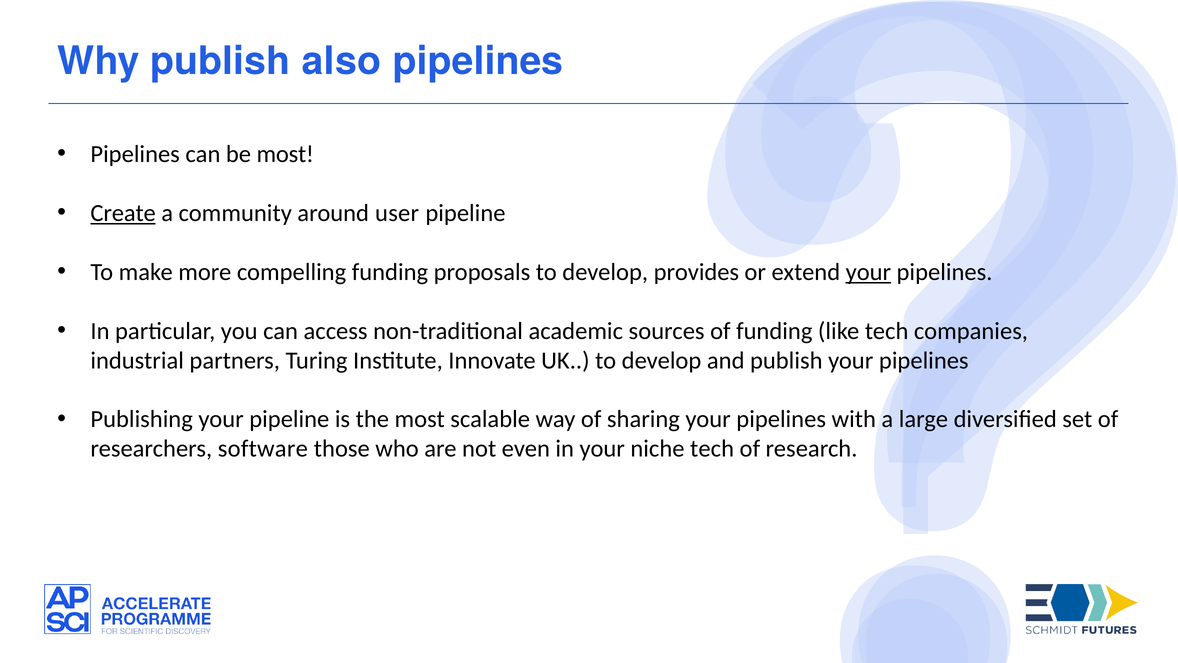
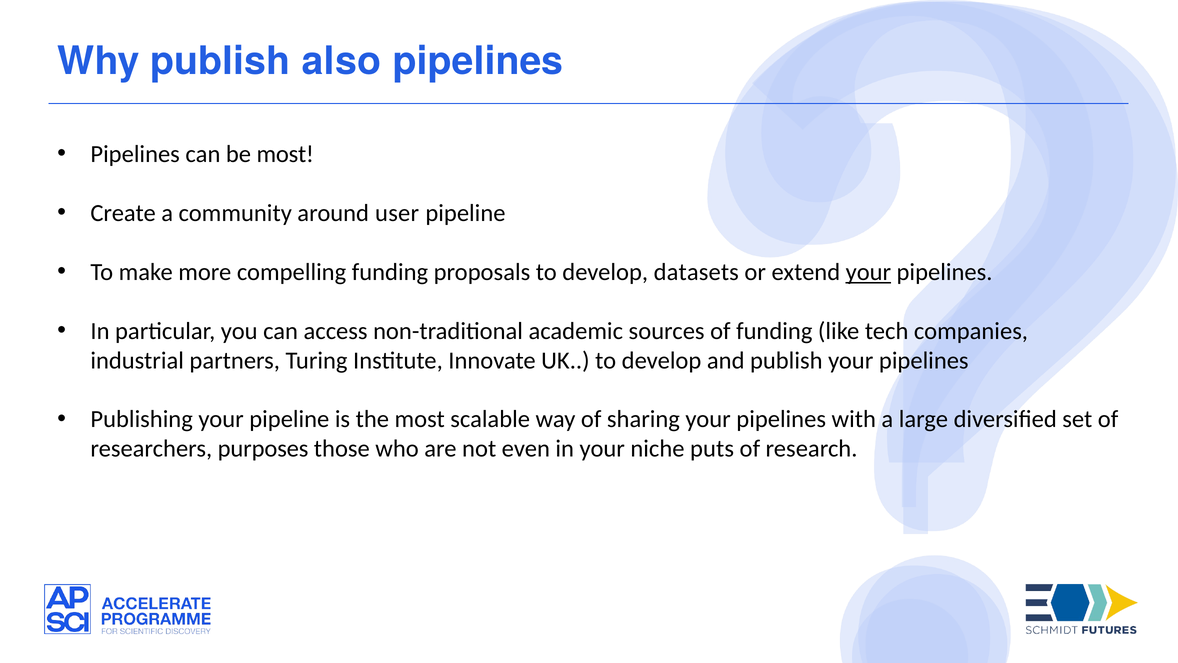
Create underline: present -> none (123, 213)
provides: provides -> datasets (696, 272)
software: software -> purposes (263, 449)
niche tech: tech -> puts (712, 449)
